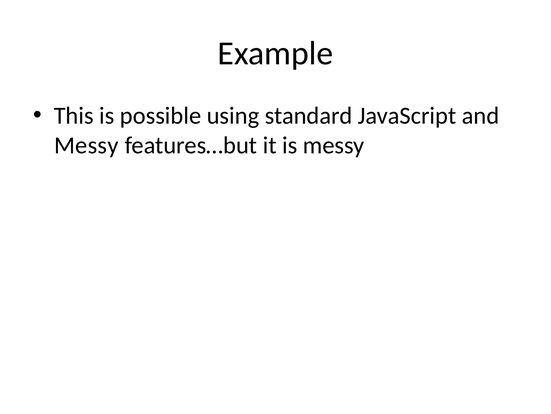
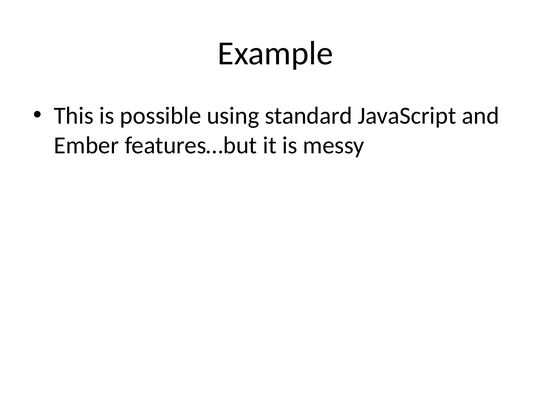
Messy: Messy -> Ember (86, 145)
